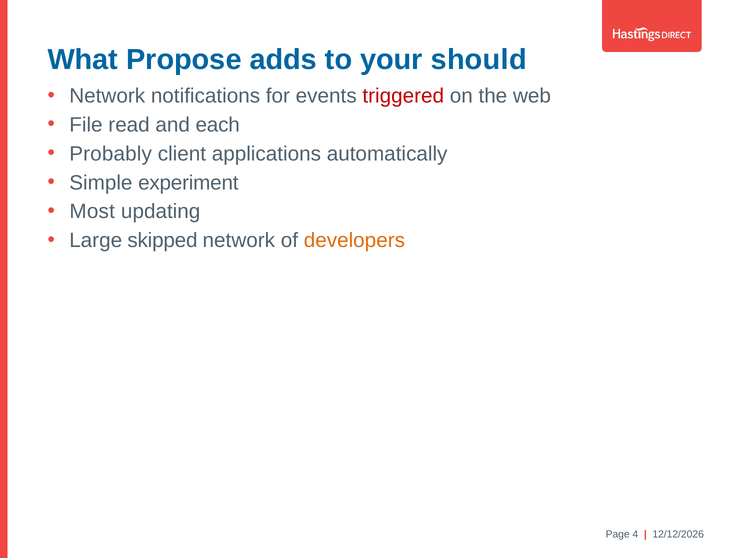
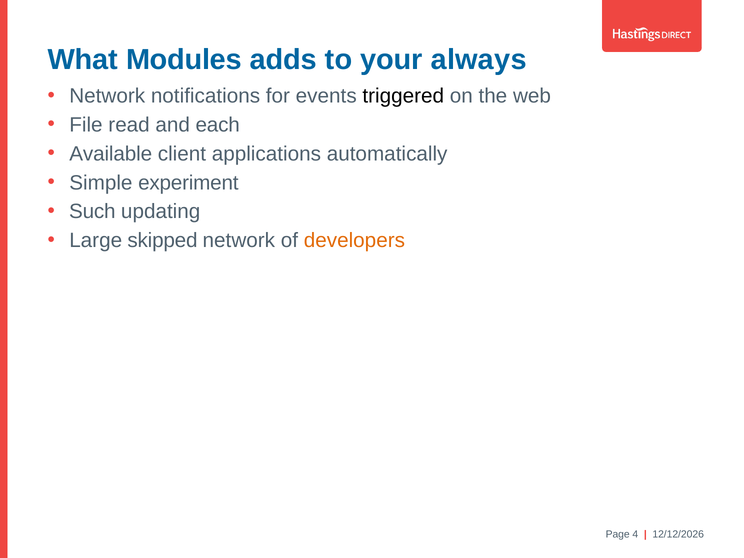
Propose: Propose -> Modules (184, 60)
should: should -> always (479, 60)
triggered colour: red -> black (403, 96)
Probably: Probably -> Available (111, 154)
Most: Most -> Such (92, 212)
